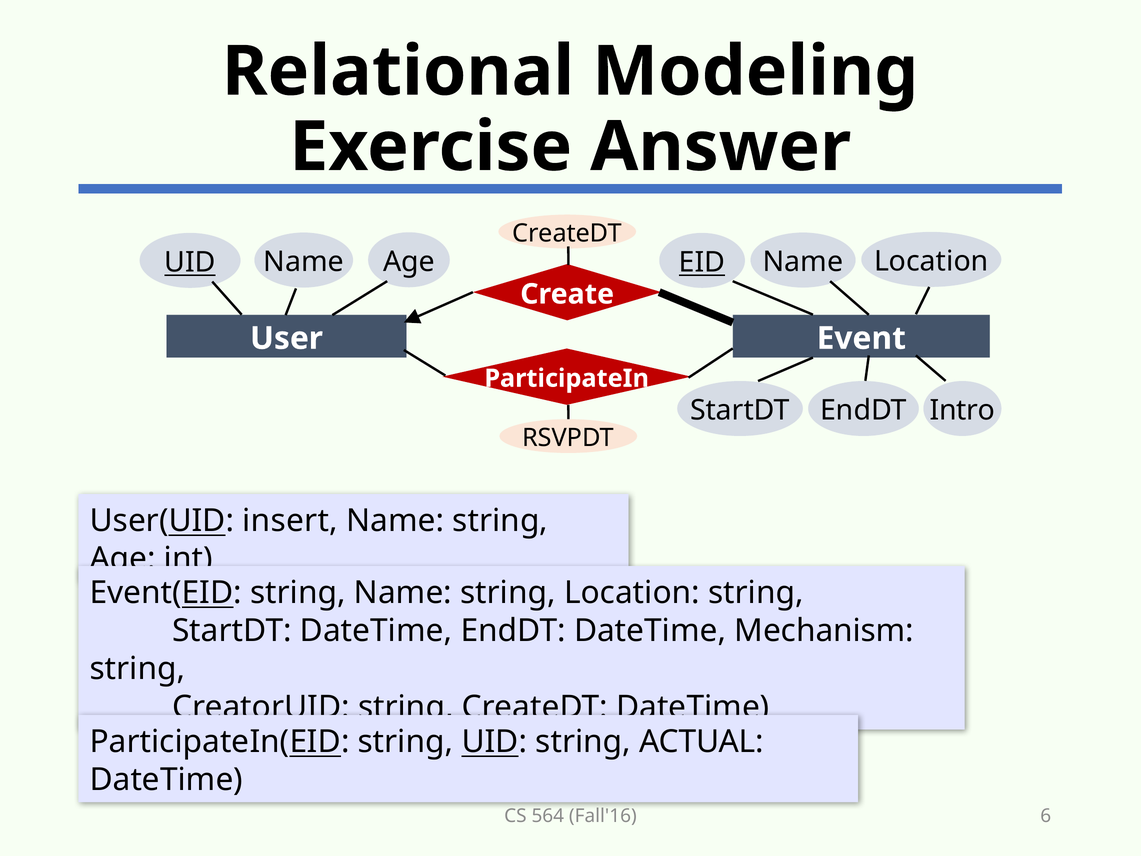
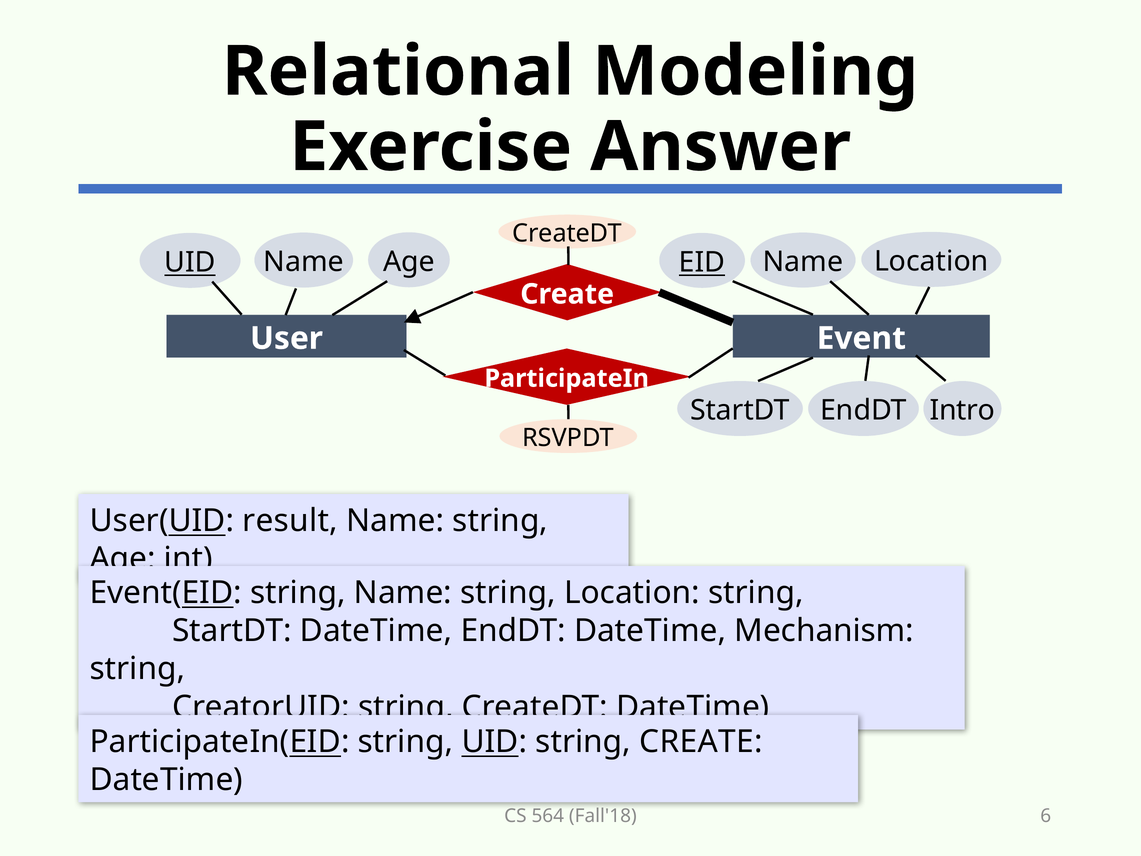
insert: insert -> result (290, 521)
string ACTUAL: ACTUAL -> CREATE (701, 742)
Fall'16: Fall'16 -> Fall'18 (603, 816)
